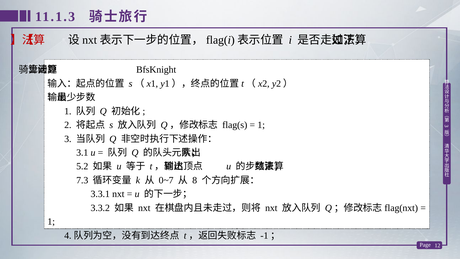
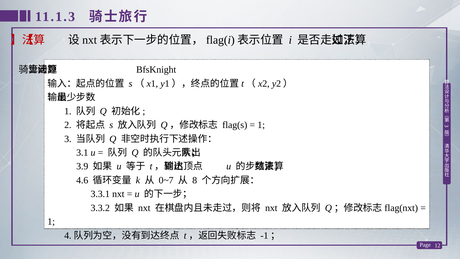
5.2: 5.2 -> 3.9 (82, 166)
7.3: 7.3 -> 4.6 (82, 180)
